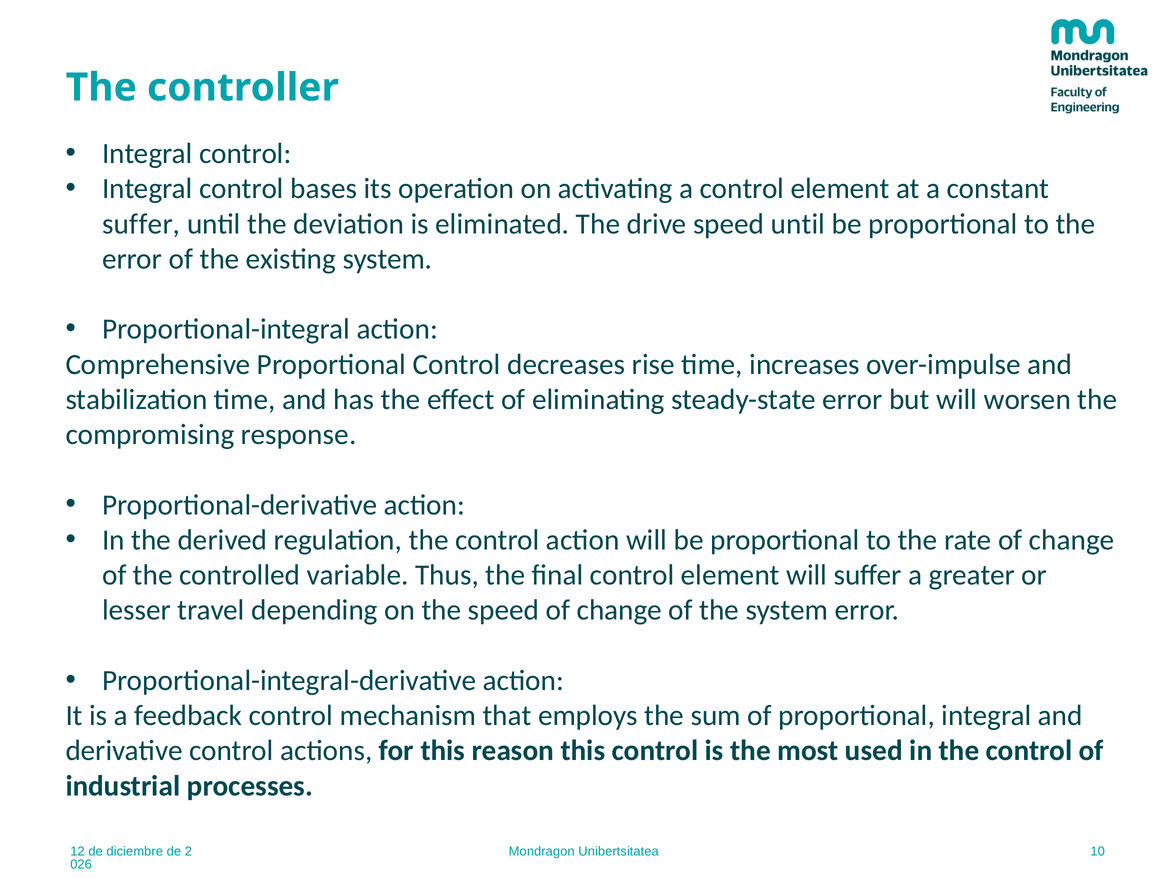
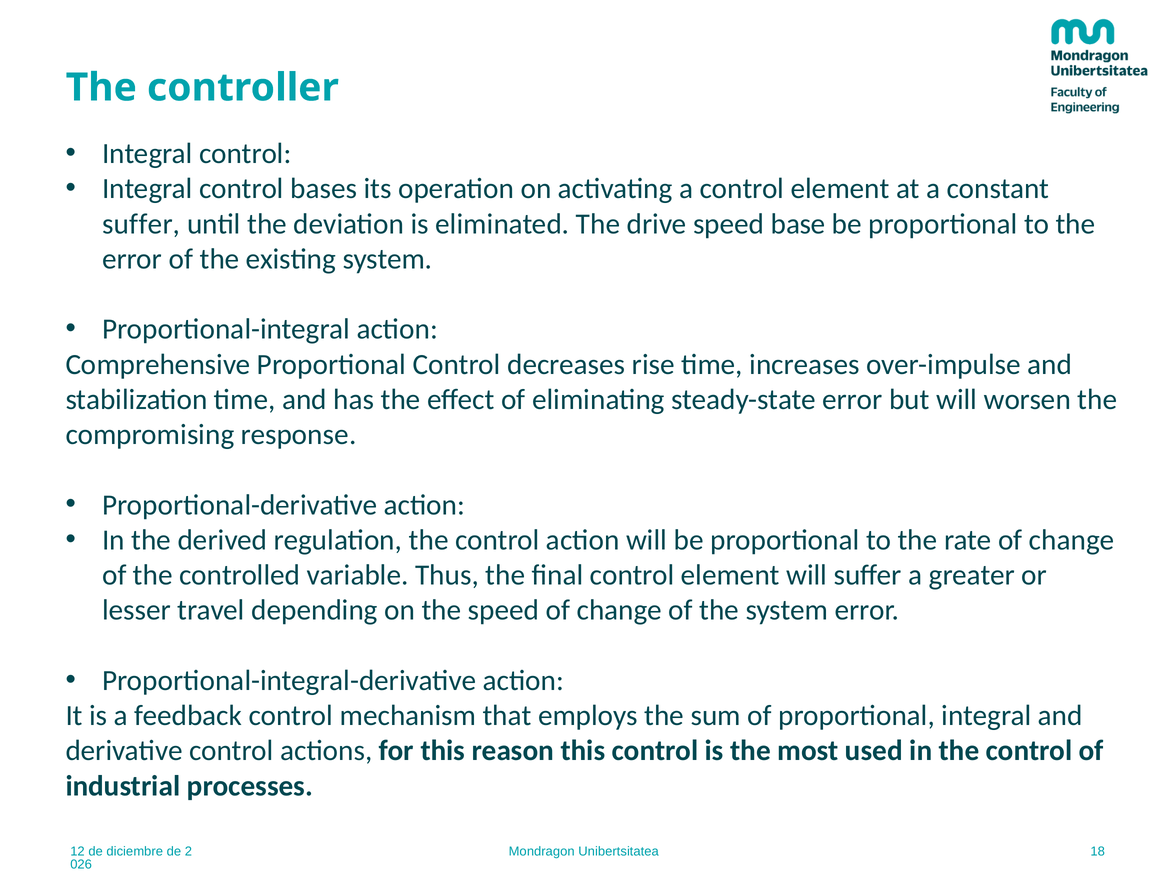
speed until: until -> base (798, 224)
10: 10 -> 18 (1098, 852)
